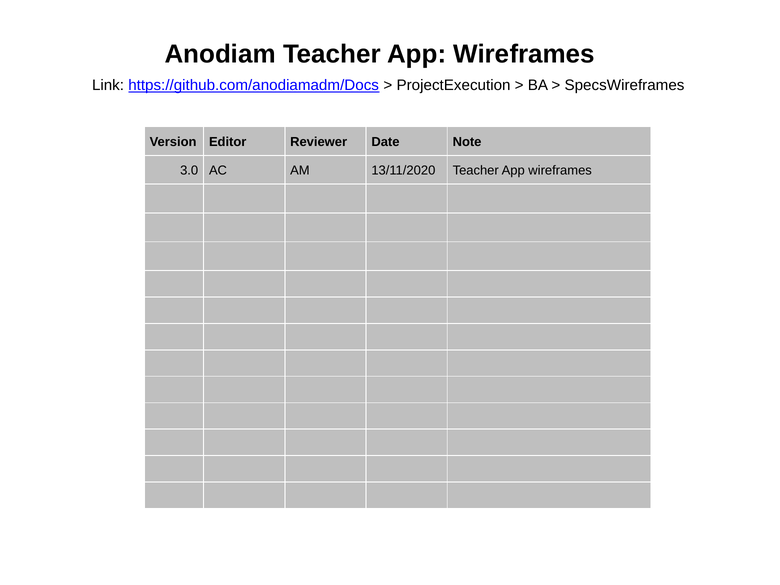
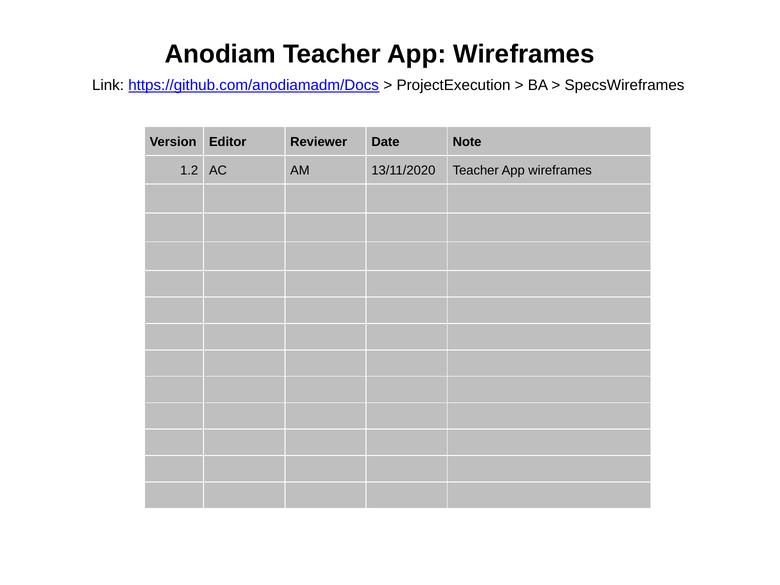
3.0: 3.0 -> 1.2 (189, 171)
